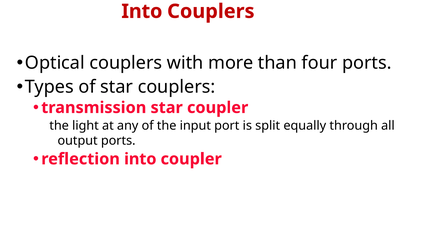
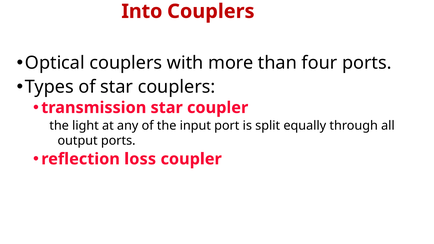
reflection into: into -> loss (140, 159)
